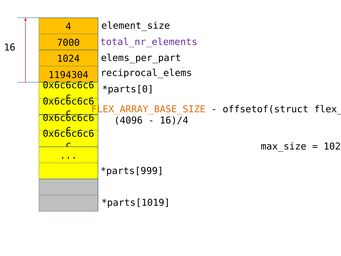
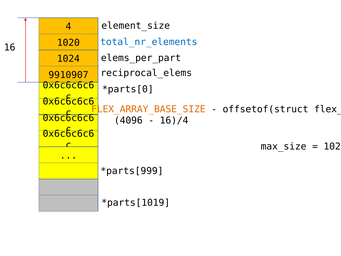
total_nr_elements colour: purple -> blue (149, 42)
7000: 7000 -> 1020 (68, 43)
1194304: 1194304 -> 9910907 (68, 75)
